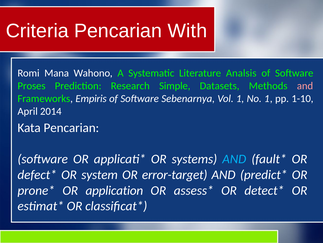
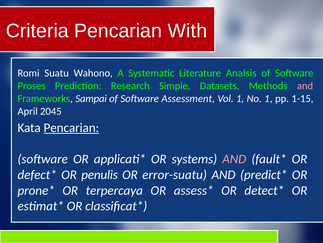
Mana: Mana -> Suatu (57, 73)
Empiris: Empiris -> Sampai (91, 98)
Sebenarnya: Sebenarnya -> Assessment (188, 98)
1-10: 1-10 -> 1-15 (302, 98)
2014: 2014 -> 2045 (51, 111)
Pencarian underline: none -> present (71, 127)
AND colour: light blue -> pink (234, 159)
system: system -> penulis (100, 174)
error-target: error-target -> error-suatu (175, 174)
application: application -> terpercaya (114, 190)
